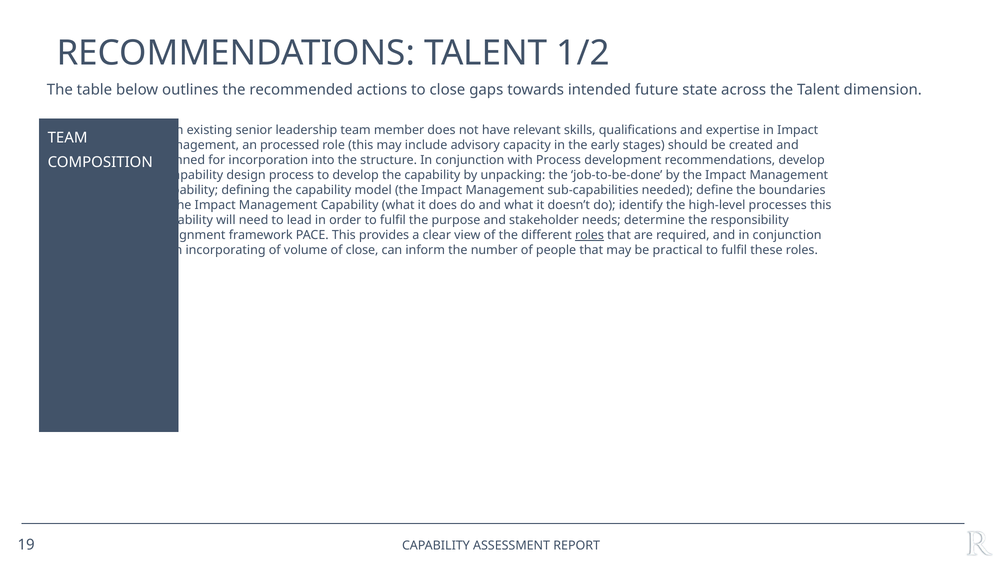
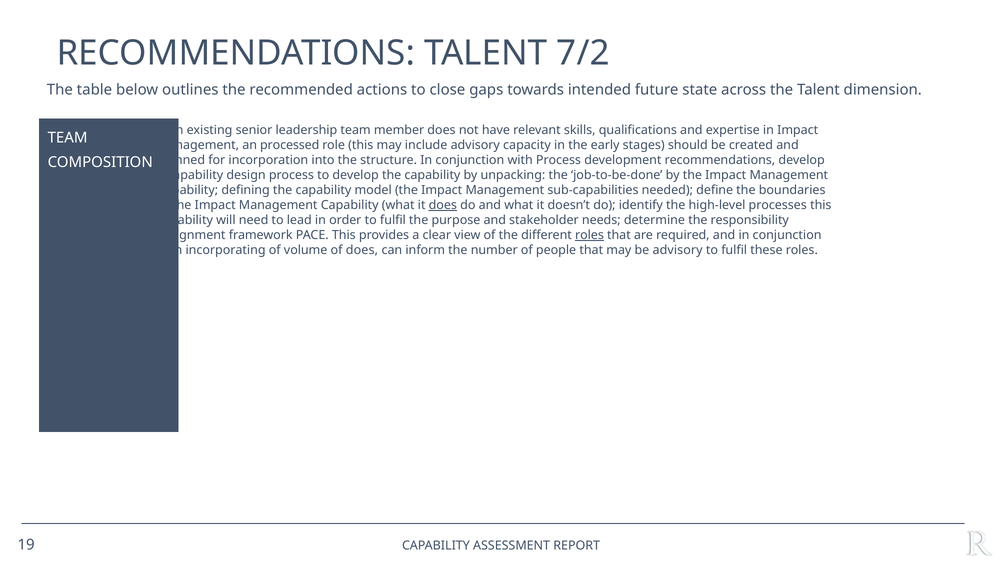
1/2: 1/2 -> 7/2 (583, 53)
does underline: none -> present (443, 205)
of close: close -> does (362, 250)
be practical: practical -> advisory (678, 250)
